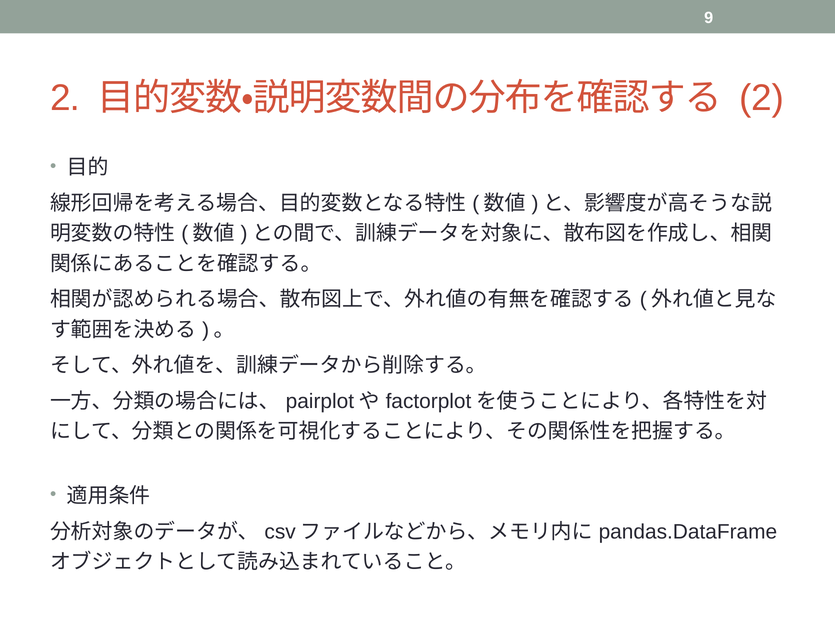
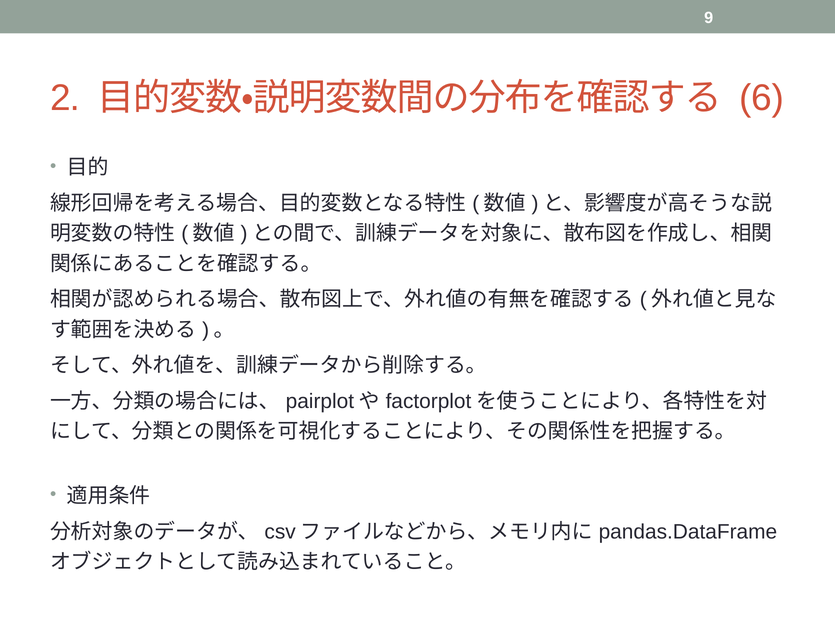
2: 2 -> 6 (762, 98)
